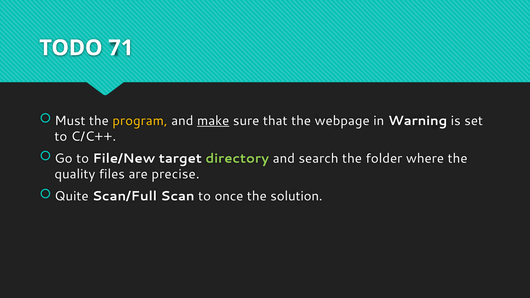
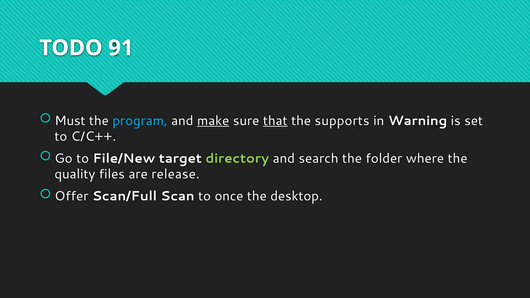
71: 71 -> 91 (121, 48)
program colour: yellow -> light blue (140, 121)
that underline: none -> present (275, 121)
webpage: webpage -> supports (342, 121)
precise: precise -> release (175, 174)
Quite: Quite -> Offer (71, 196)
solution: solution -> desktop (296, 196)
